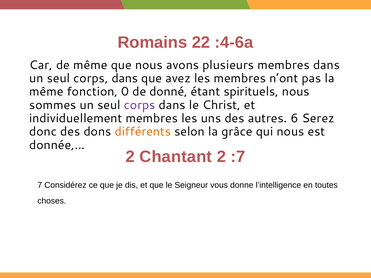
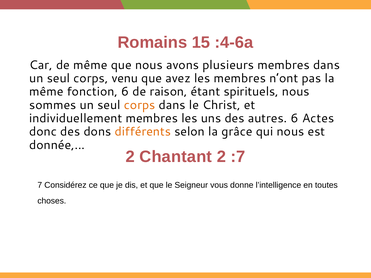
22: 22 -> 15 (201, 42)
dans: dans -> venu (125, 78)
fonction 0: 0 -> 6 (125, 92)
donné: donné -> raison (168, 92)
corps colour: purple -> orange (140, 105)
Serez: Serez -> Actes (318, 118)
